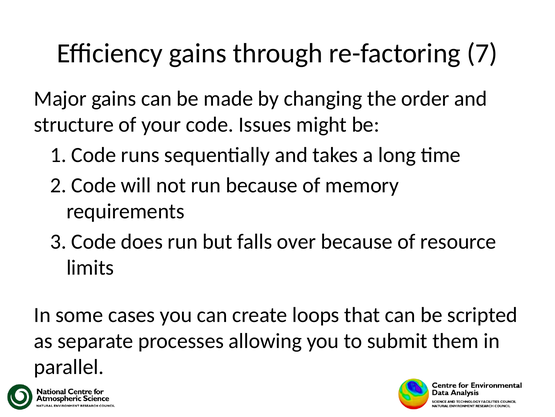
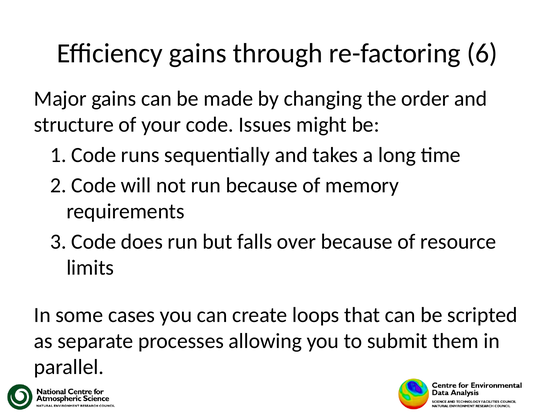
7: 7 -> 6 (482, 53)
